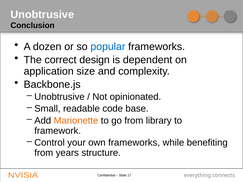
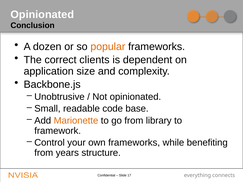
Unobtrusive: Unobtrusive -> Opinionated (42, 15)
popular colour: blue -> orange (108, 47)
design: design -> clients (94, 60)
